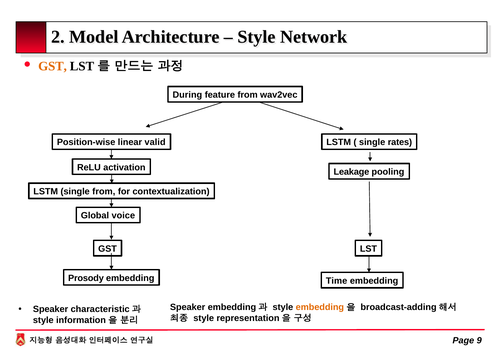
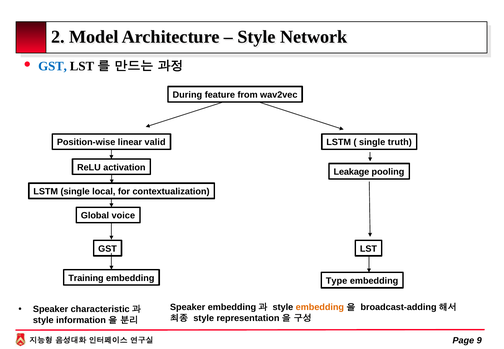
GST colour: orange -> blue (53, 66)
rates: rates -> truth (400, 142)
single from: from -> local (104, 191)
Prosody: Prosody -> Training (86, 278)
Time: Time -> Type (337, 281)
